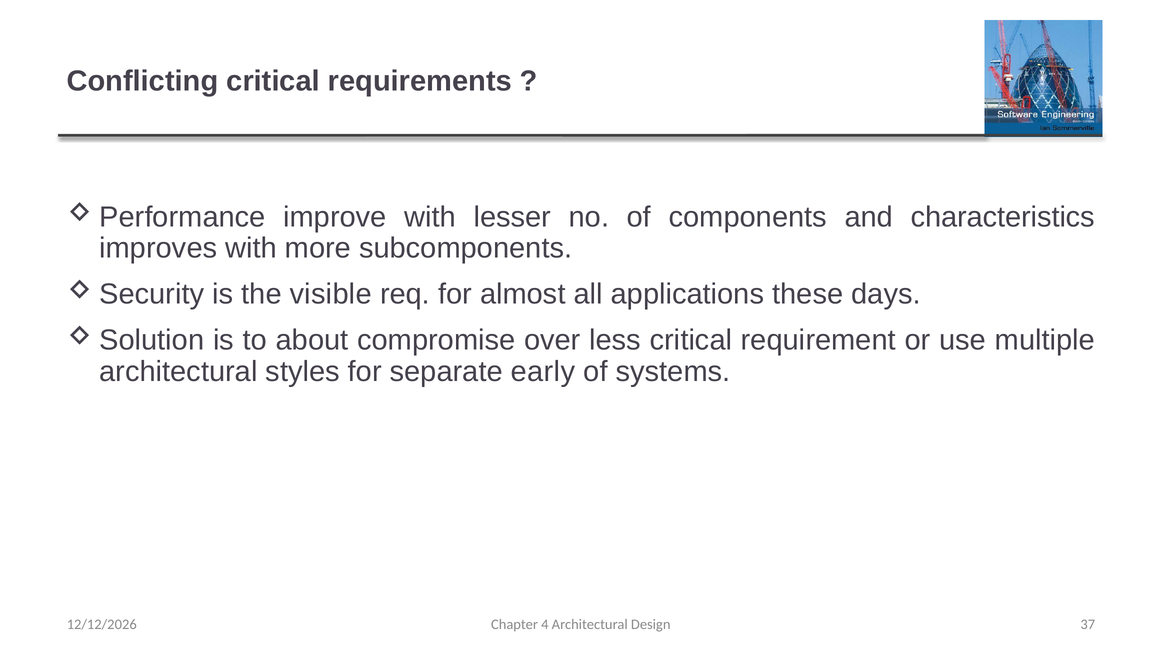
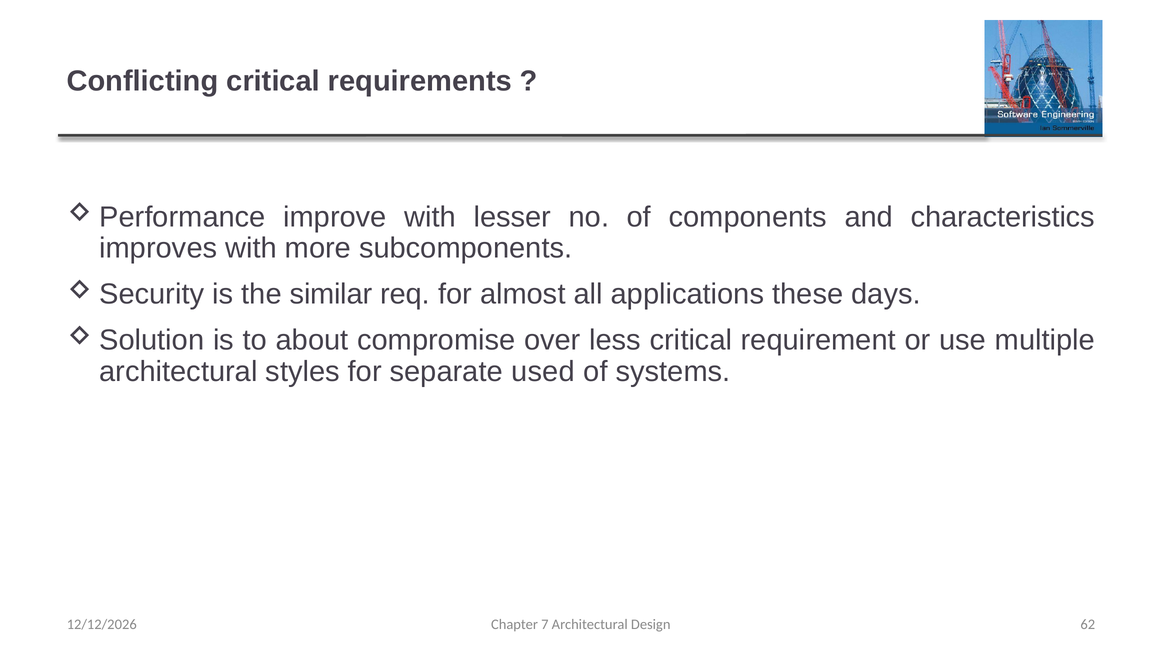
visible: visible -> similar (331, 294)
early: early -> used (543, 371)
4: 4 -> 7 (545, 624)
37: 37 -> 62 (1088, 624)
